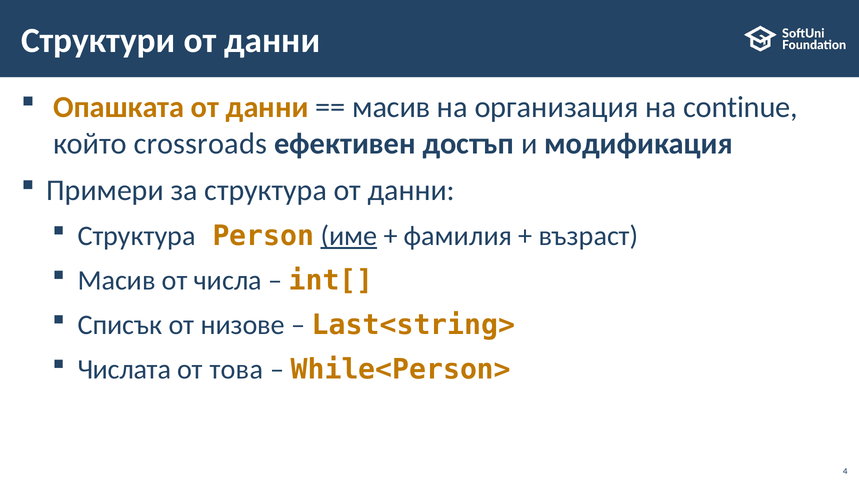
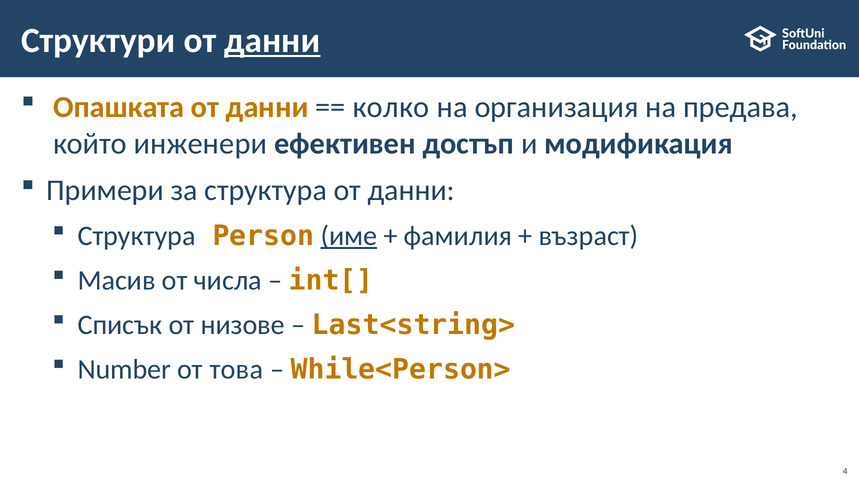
данни underline: none -> present (272, 41)
масив: масив -> колко (391, 107)
continue: continue -> предава (740, 107)
crossroads: crossroads -> инженери (200, 144)
Числата: Числата -> Number (124, 370)
